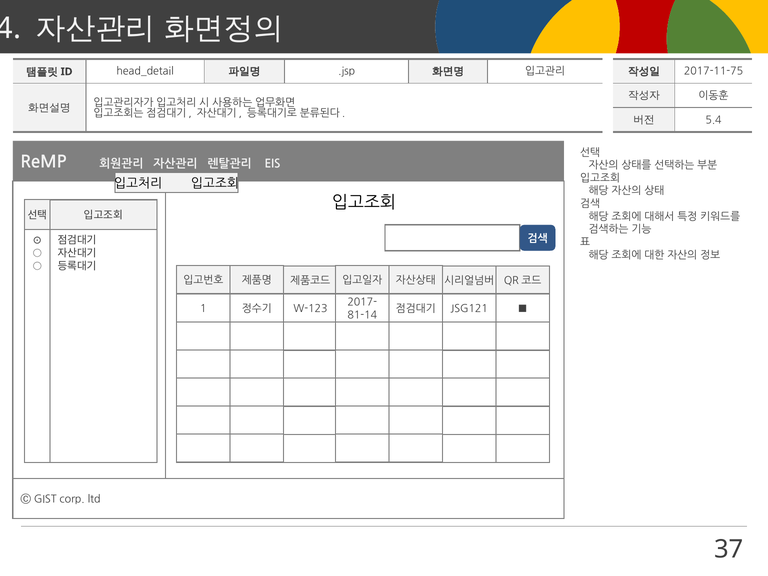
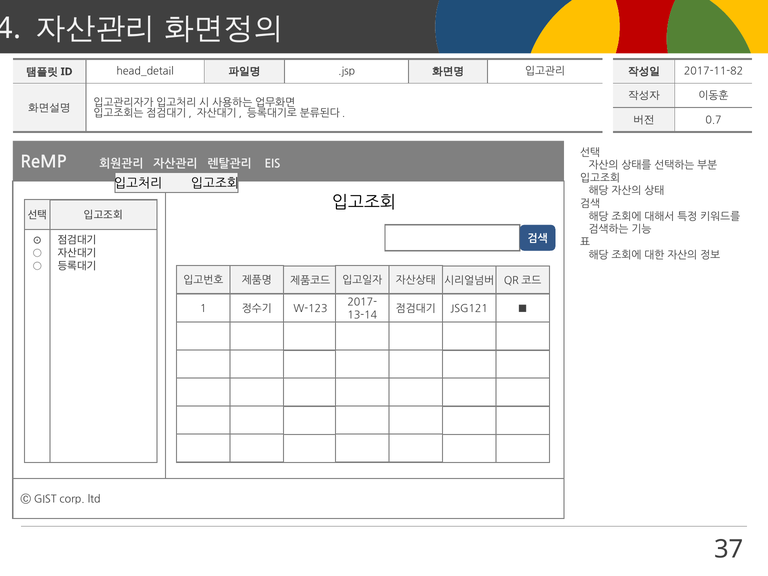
2017-11-75: 2017-11-75 -> 2017-11-82 (713, 71)
5.4: 5.4 -> 0.7 (714, 120)
81-14: 81-14 -> 13-14 (362, 315)
